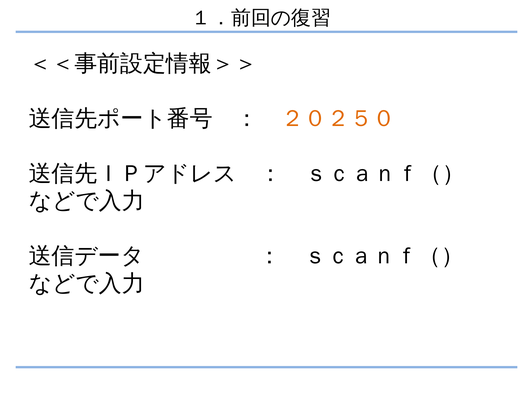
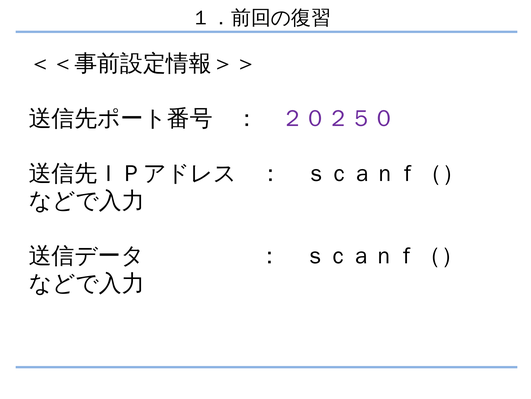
２０２５０ colour: orange -> purple (338, 118)
